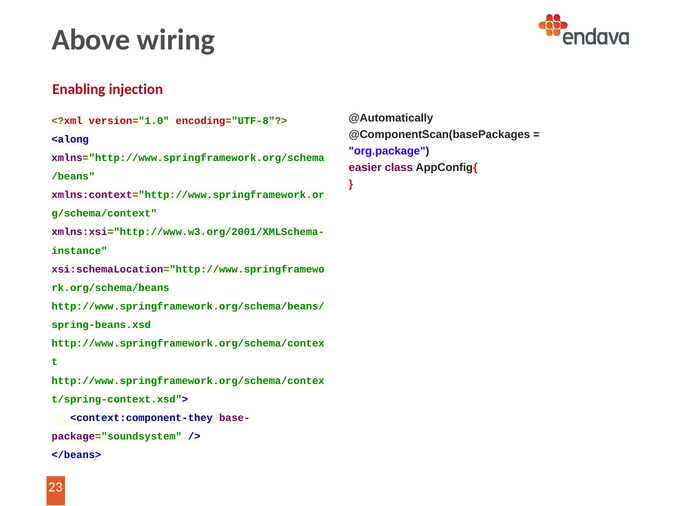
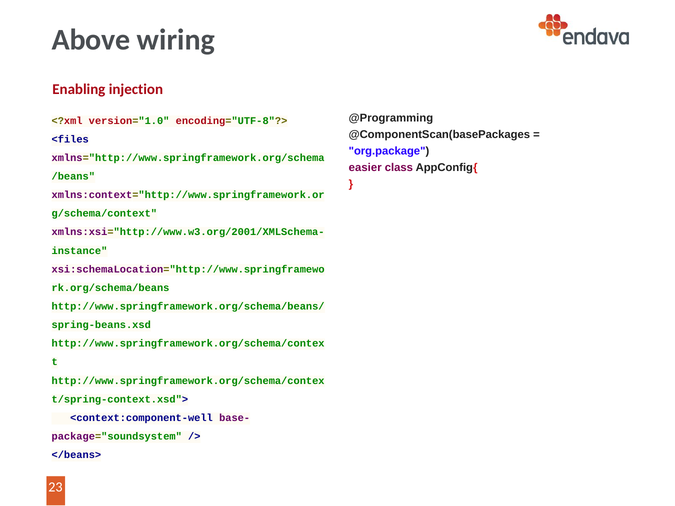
@Automatically: @Automatically -> @Programming (391, 118)
<along: <along -> <files (70, 139)
<context:component-they: <context:component-they -> <context:component-well (141, 418)
